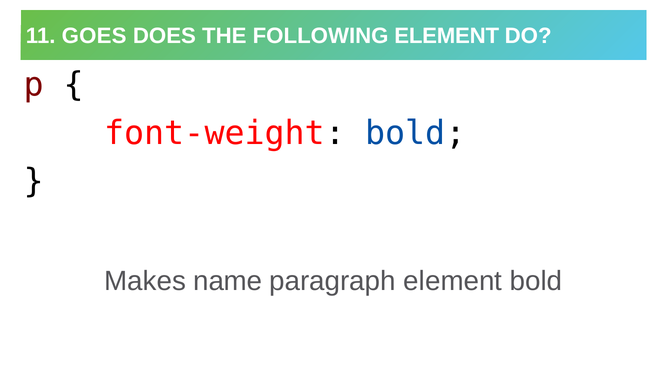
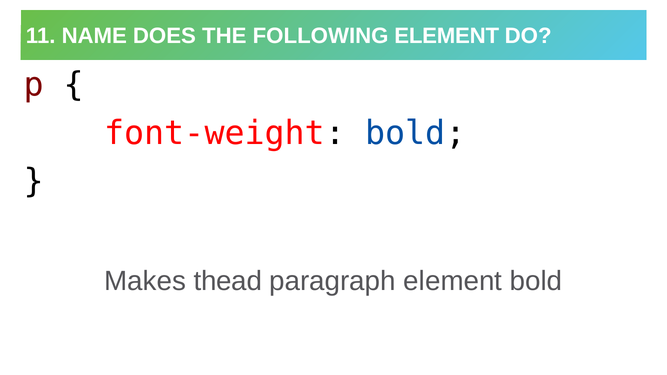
GOES: GOES -> NAME (94, 36)
name: name -> thead (228, 281)
